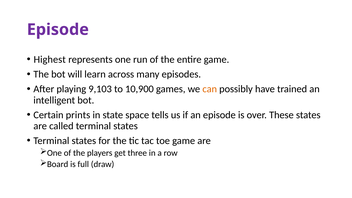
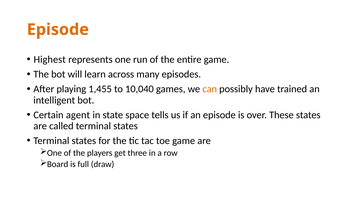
Episode colour: purple -> orange (58, 30)
9,103: 9,103 -> 1,455 (100, 89)
10,900: 10,900 -> 10,040 (139, 89)
prints: prints -> agent (78, 115)
